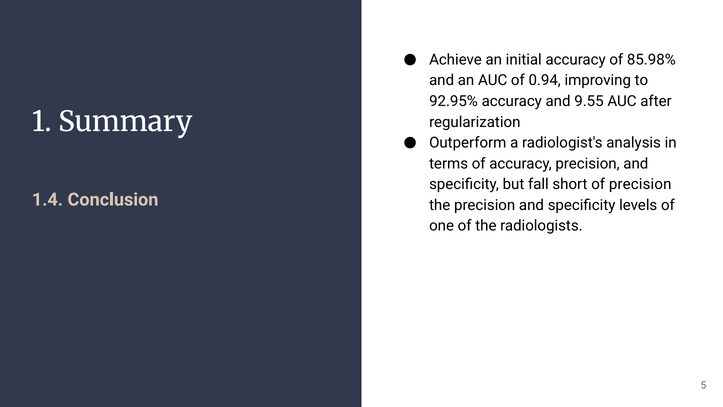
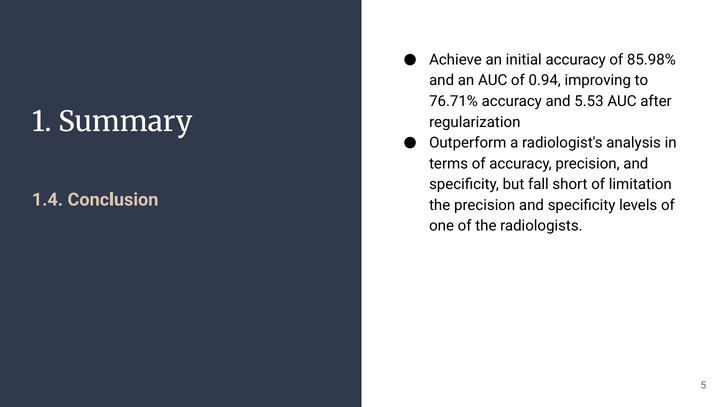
92.95%: 92.95% -> 76.71% (454, 101)
9.55: 9.55 -> 5.53 (589, 101)
of precision: precision -> limitation (640, 184)
